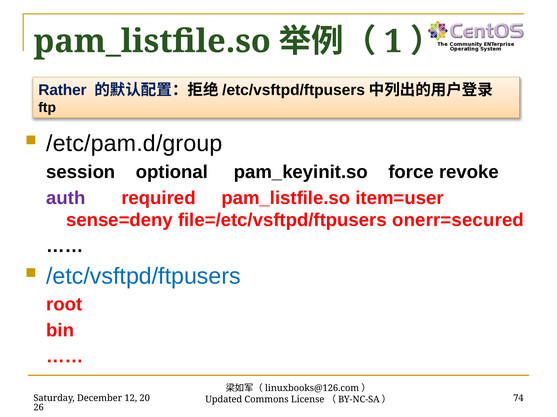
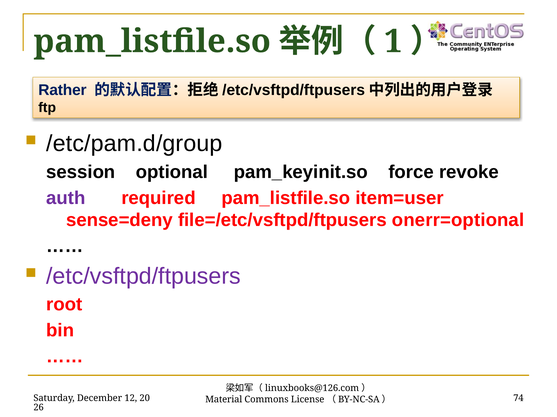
onerr=secured: onerr=secured -> onerr=optional (458, 221)
/etc/vsftpd/ftpusers colour: blue -> purple (143, 277)
Updated: Updated -> Material (224, 400)
